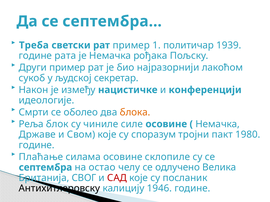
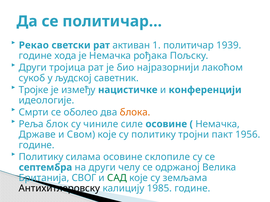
септембра…: септембра… -> политичар… (112, 21)
Треба: Треба -> Рекао (34, 45)
рат пример: пример -> активан (131, 45)
рата: рата -> хода (65, 56)
Други пример: пример -> тројица (67, 68)
секретар: секретар -> саветник (116, 78)
Након: Након -> Тројке (34, 90)
су споразум: споразум -> политику (154, 135)
1980: 1980 -> 1956 (248, 135)
Плаћање: Плаћање -> Политику (41, 157)
на остао: остао -> други (102, 168)
одлучено: одлучено -> одржаној (178, 168)
САД colour: red -> green (117, 178)
посланик: посланик -> земљама (185, 178)
1946: 1946 -> 1985 (159, 189)
